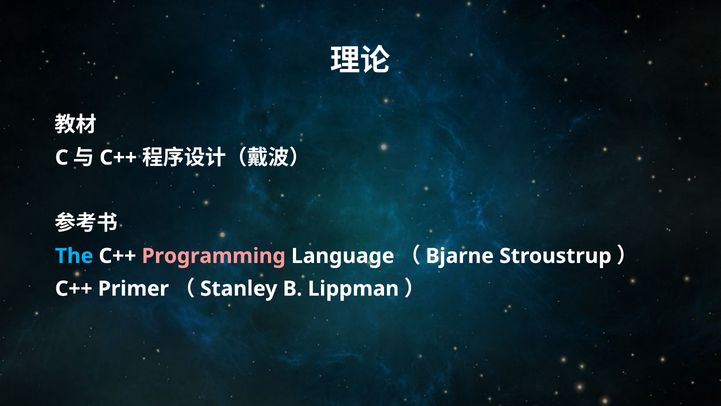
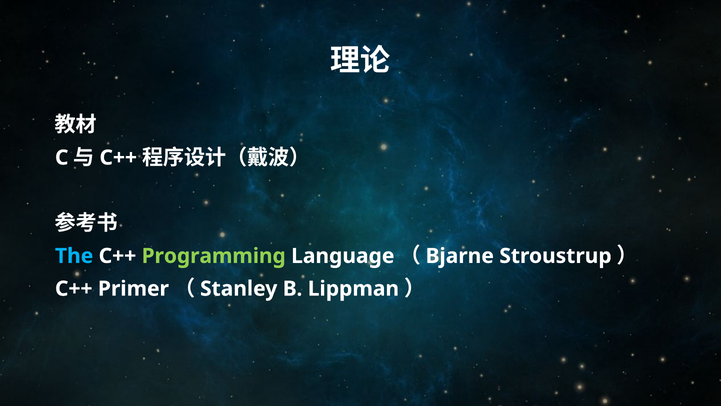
Programming colour: pink -> light green (214, 256)
